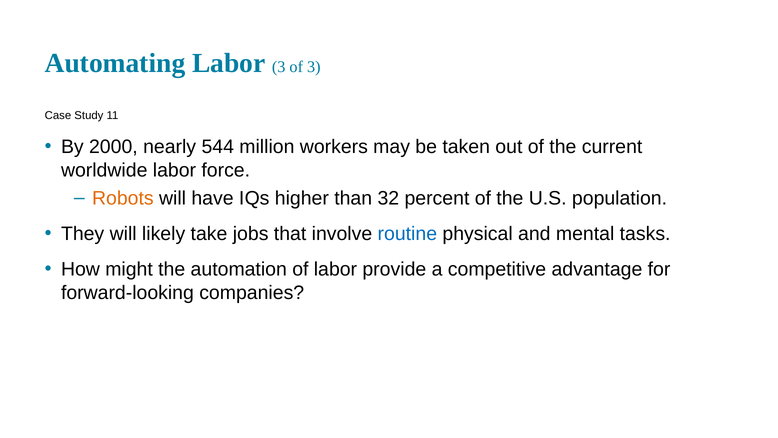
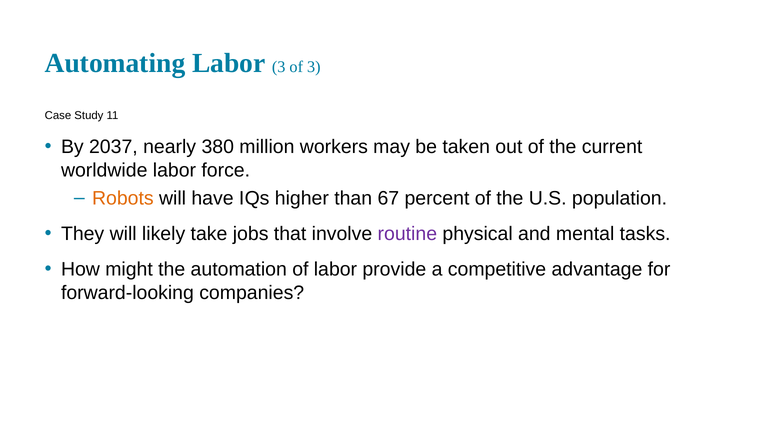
2000: 2000 -> 2037 (113, 147)
544: 544 -> 380 (218, 147)
32: 32 -> 67 (388, 198)
routine colour: blue -> purple (407, 234)
